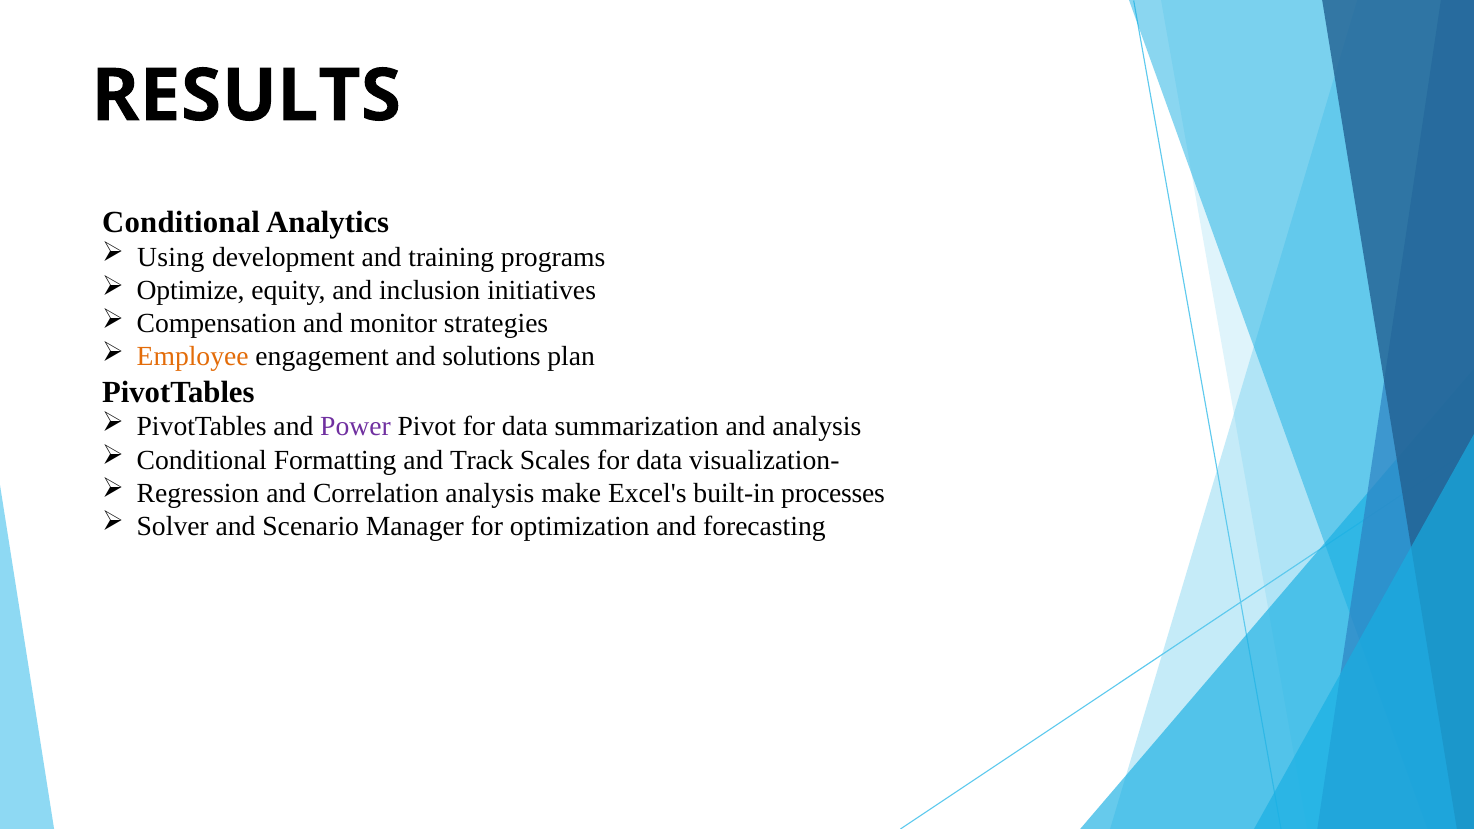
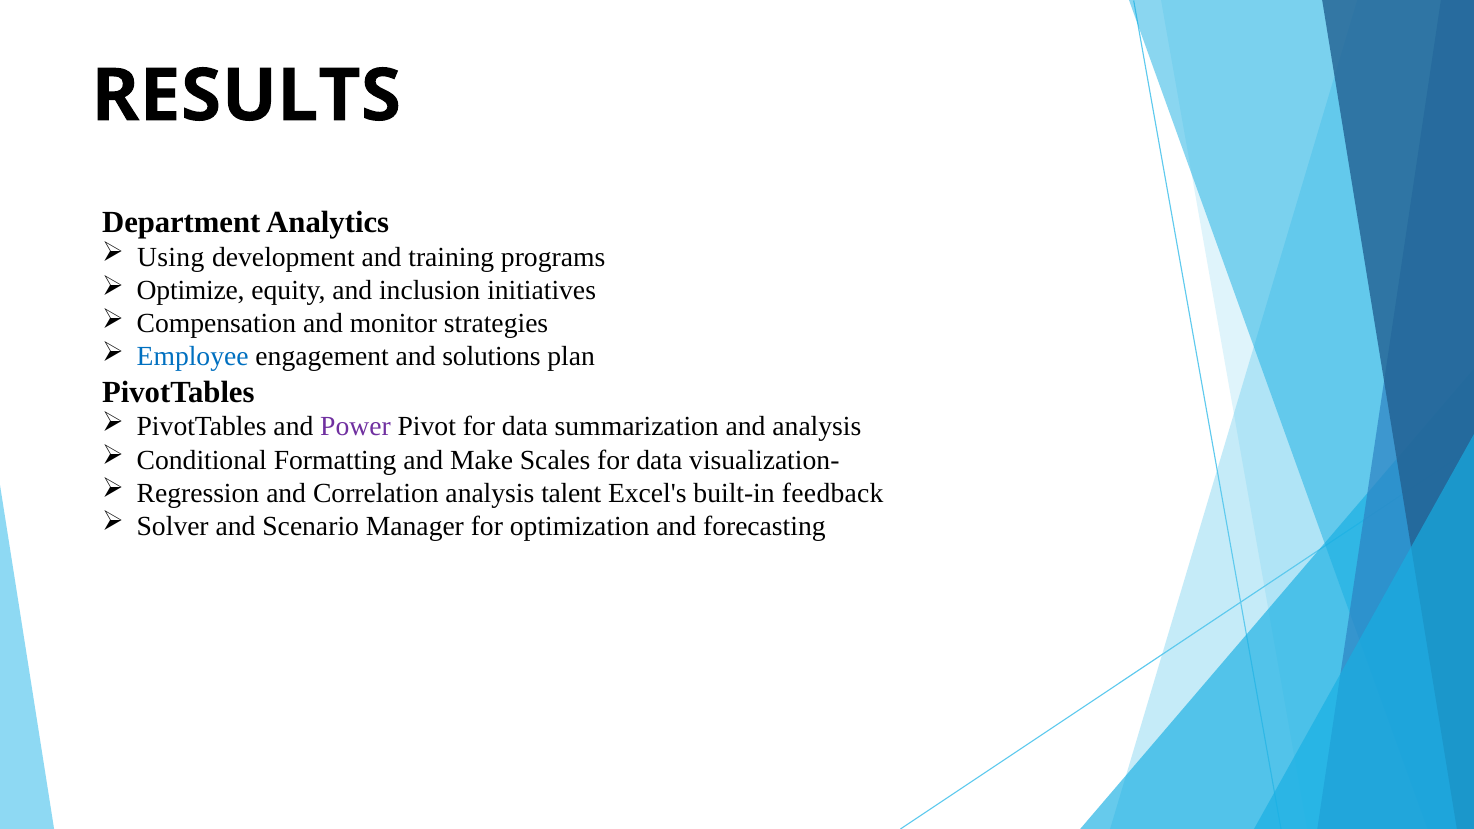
Conditional: Conditional -> Department (181, 223)
Employee colour: orange -> blue (193, 357)
Track: Track -> Make (482, 460)
make: make -> talent (571, 493)
processes: processes -> feedback (833, 493)
